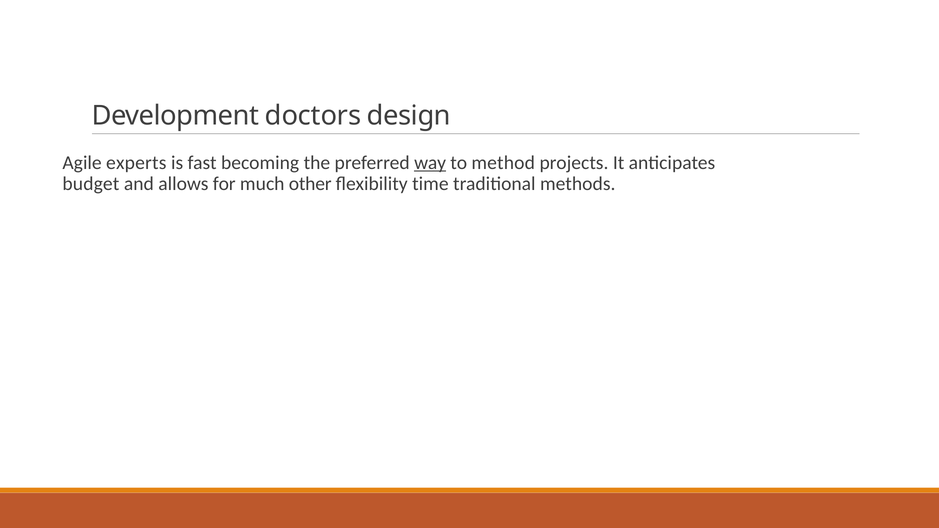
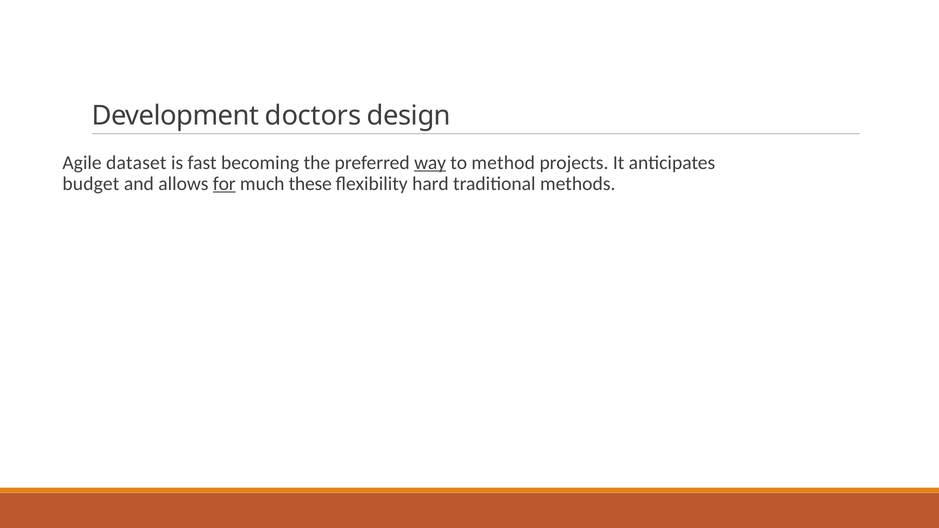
experts: experts -> dataset (136, 163)
for underline: none -> present (224, 184)
other: other -> these (310, 184)
time: time -> hard (430, 184)
